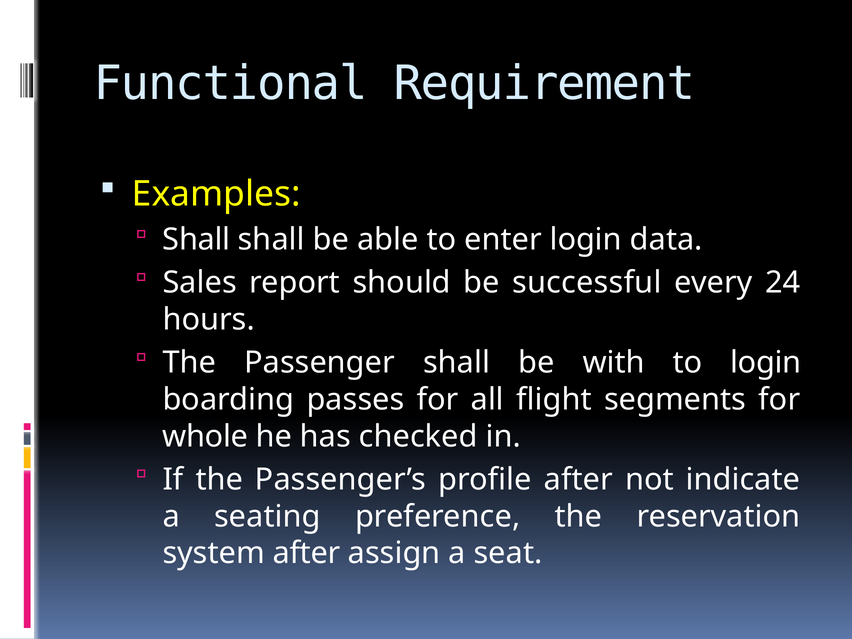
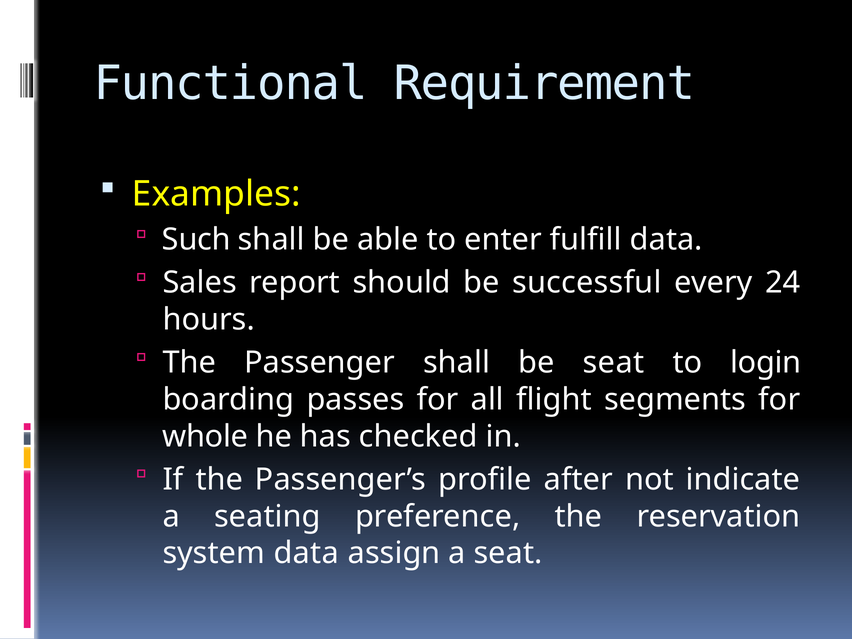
Shall: Shall -> Such (196, 240)
enter login: login -> fulfill (586, 240)
be with: with -> seat (614, 363)
system after: after -> data (306, 553)
